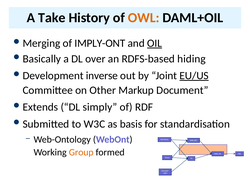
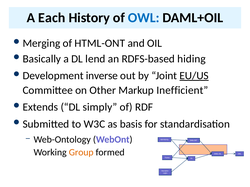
Take: Take -> Each (52, 18)
OWL colour: orange -> blue (144, 18)
IMPLY-ONT: IMPLY-ONT -> HTML-ONT (100, 43)
OIL underline: present -> none (155, 43)
over: over -> lend (95, 59)
Document: Document -> Inefficient (182, 90)
